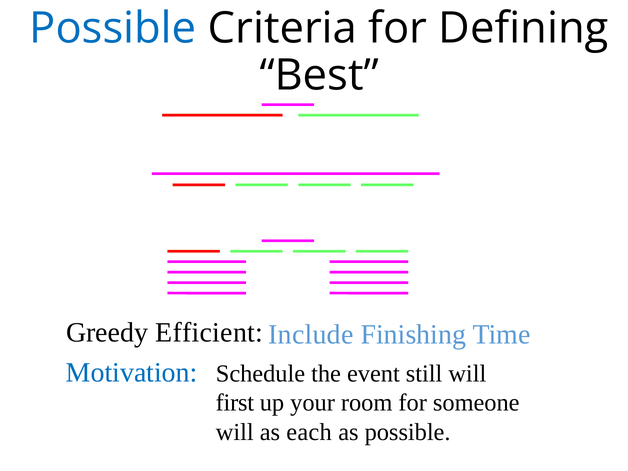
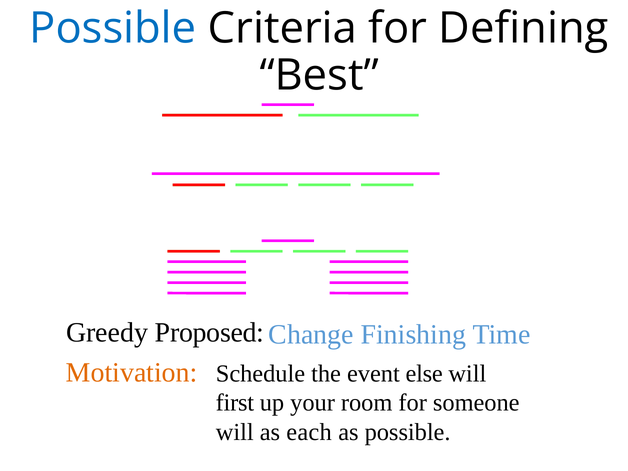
Efficient: Efficient -> Proposed (210, 333)
Include: Include -> Change (311, 334)
Motivation colour: blue -> orange (132, 372)
still: still -> else (424, 374)
